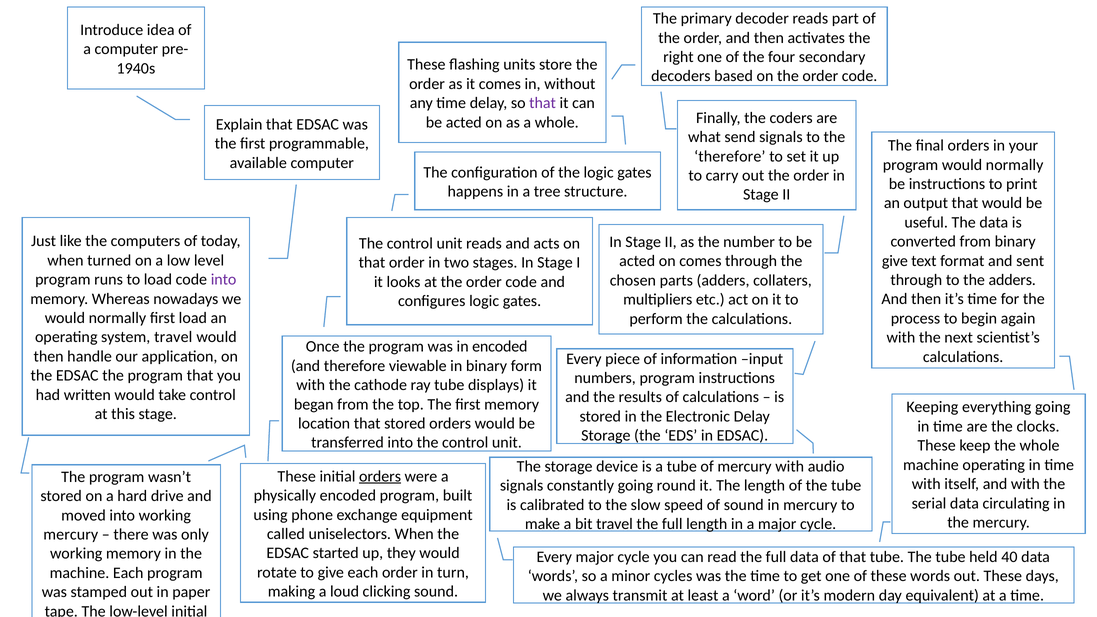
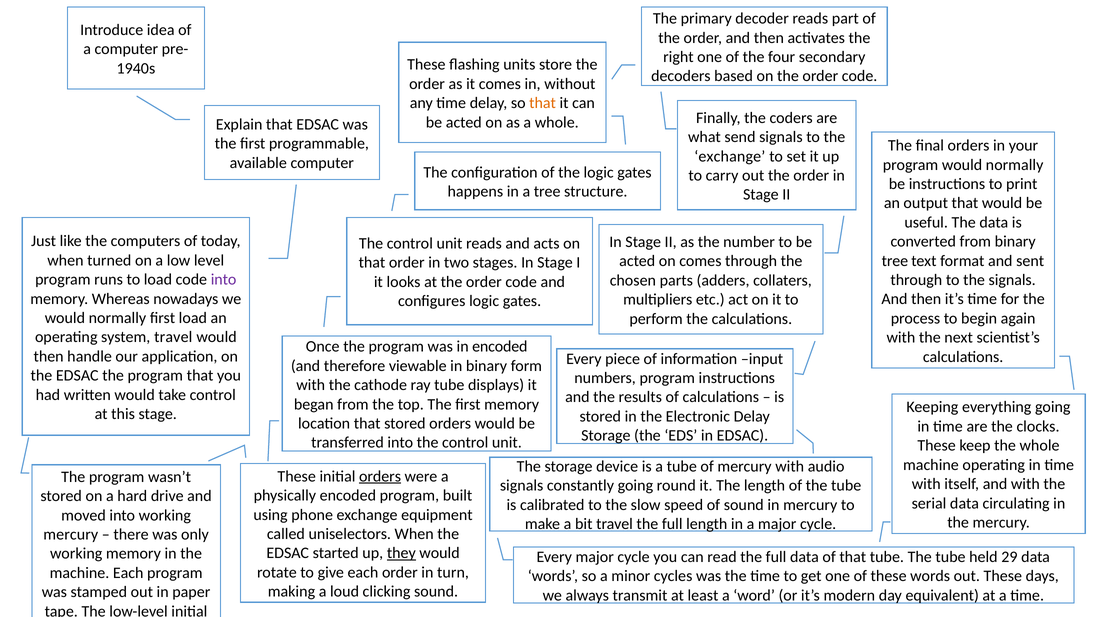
that colour: purple -> orange (543, 103)
therefore: therefore -> exchange (730, 156)
give: give -> tree (895, 261)
the adders: adders -> signals (1012, 280)
they underline: none -> present (401, 553)
40: 40 -> 29 (1009, 557)
